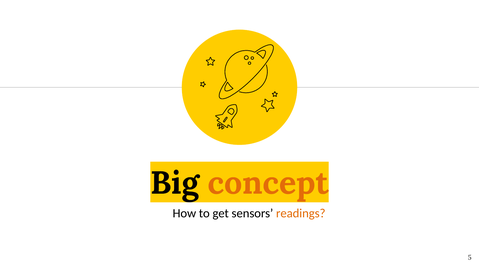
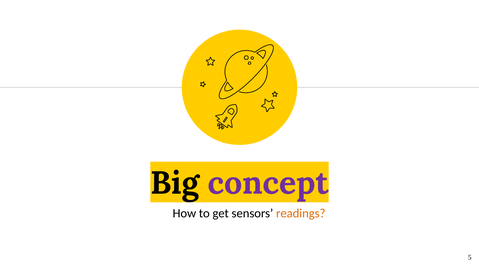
concept colour: orange -> purple (268, 183)
